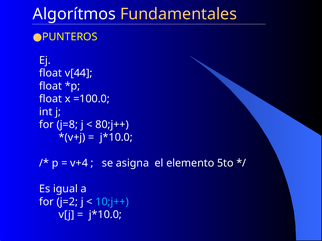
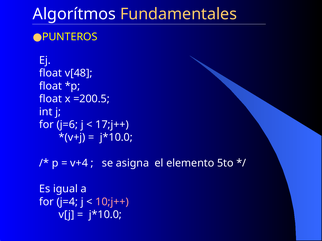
v[44: v[44 -> v[48 (79, 73)
=100.0: =100.0 -> =200.5 (91, 99)
j=8: j=8 -> j=6 (67, 125)
80;j++: 80;j++ -> 17;j++ (112, 125)
j=2: j=2 -> j=4 (67, 202)
10;j++ colour: light blue -> pink (112, 202)
